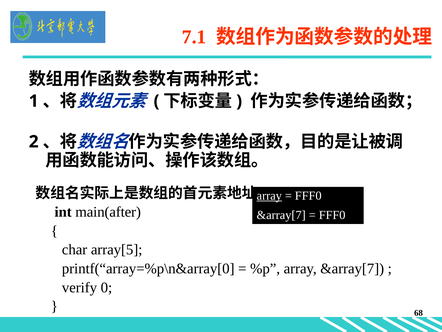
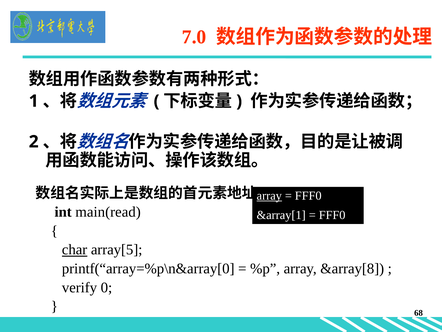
7.1: 7.1 -> 7.0 (194, 37)
main(after: main(after -> main(read (108, 212)
&array[7: &array[7 -> &array[1 (281, 215)
char underline: none -> present (75, 249)
array &array[7: &array[7 -> &array[8 (352, 268)
